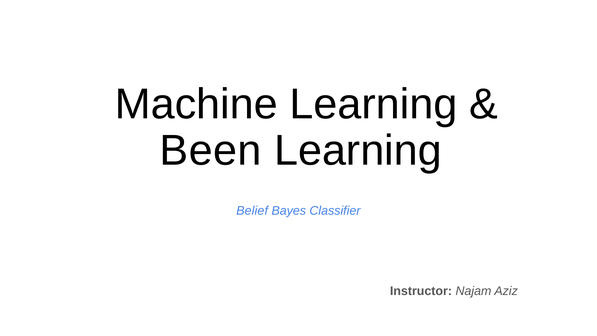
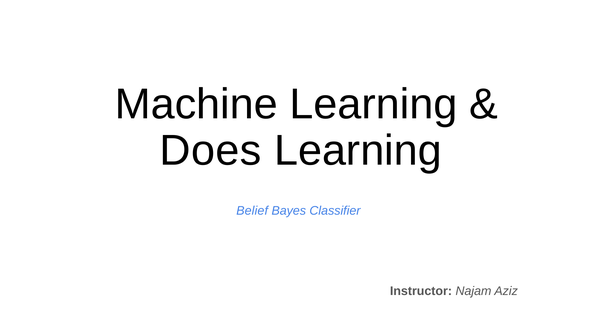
Been: Been -> Does (211, 151)
